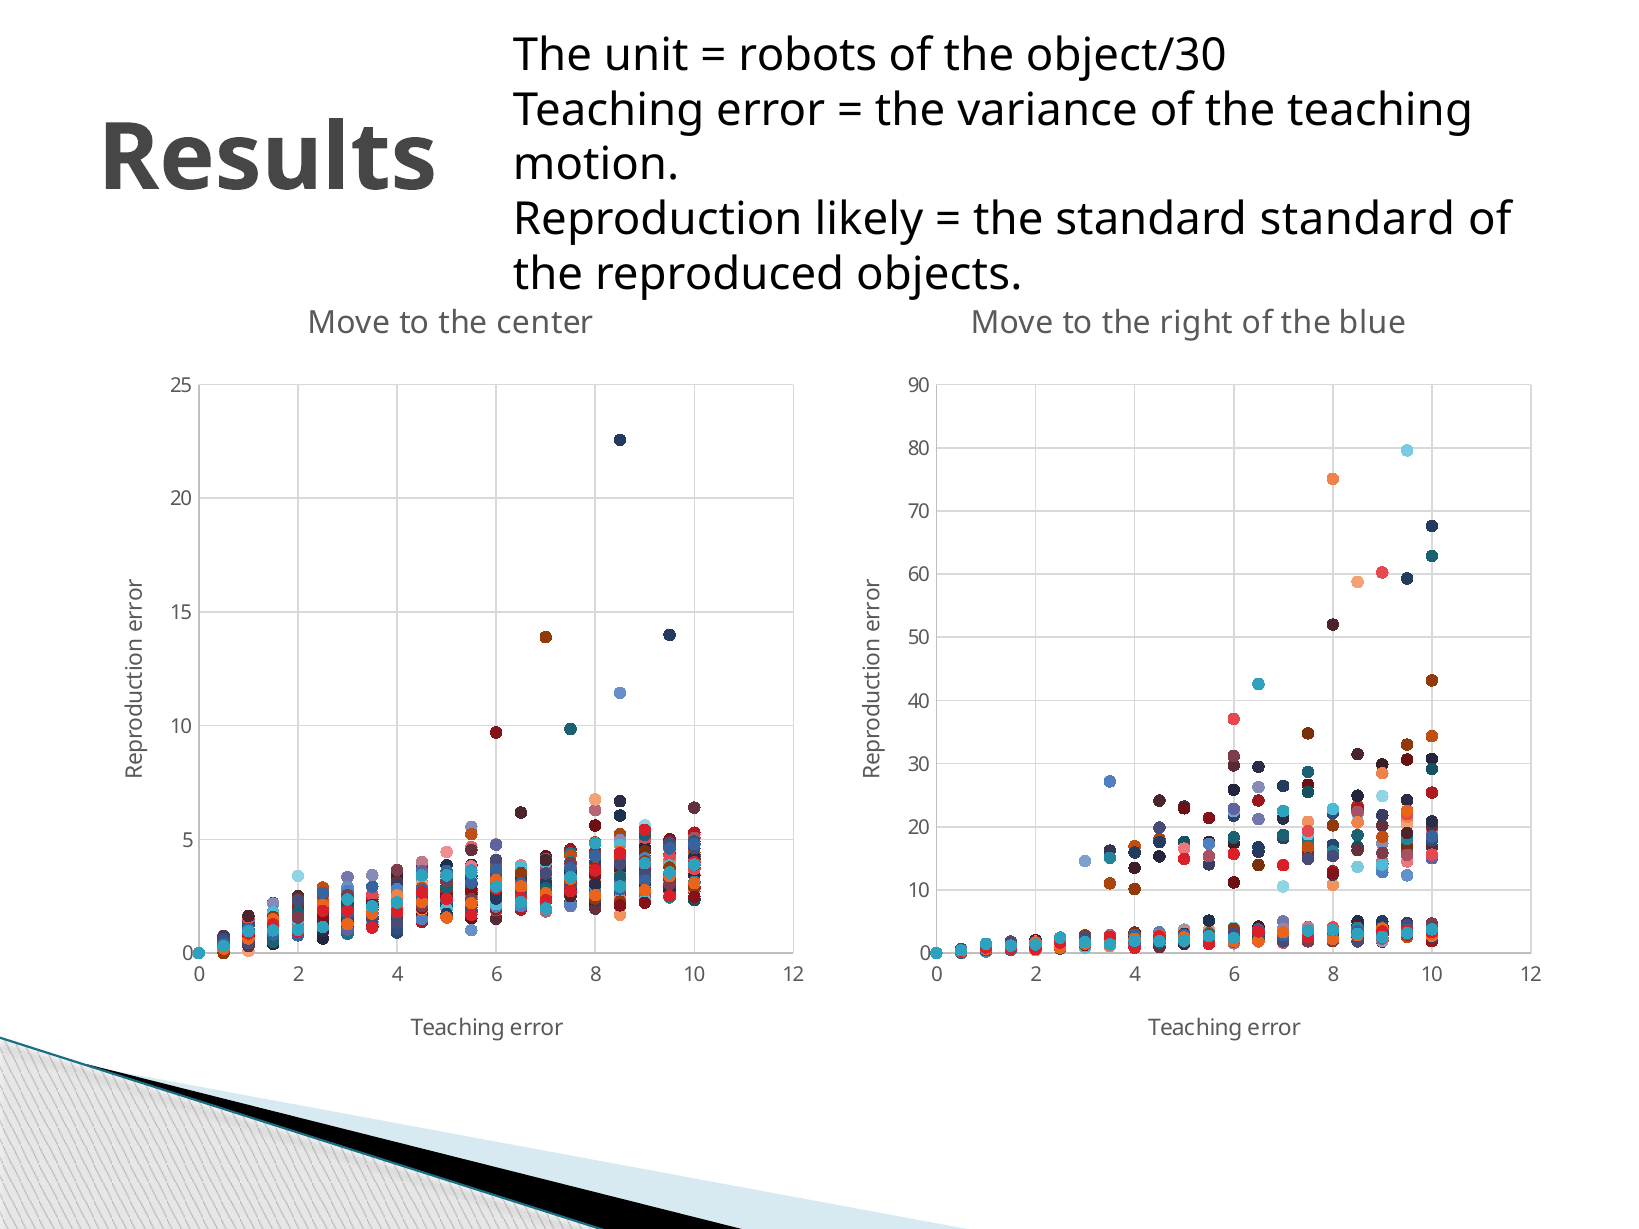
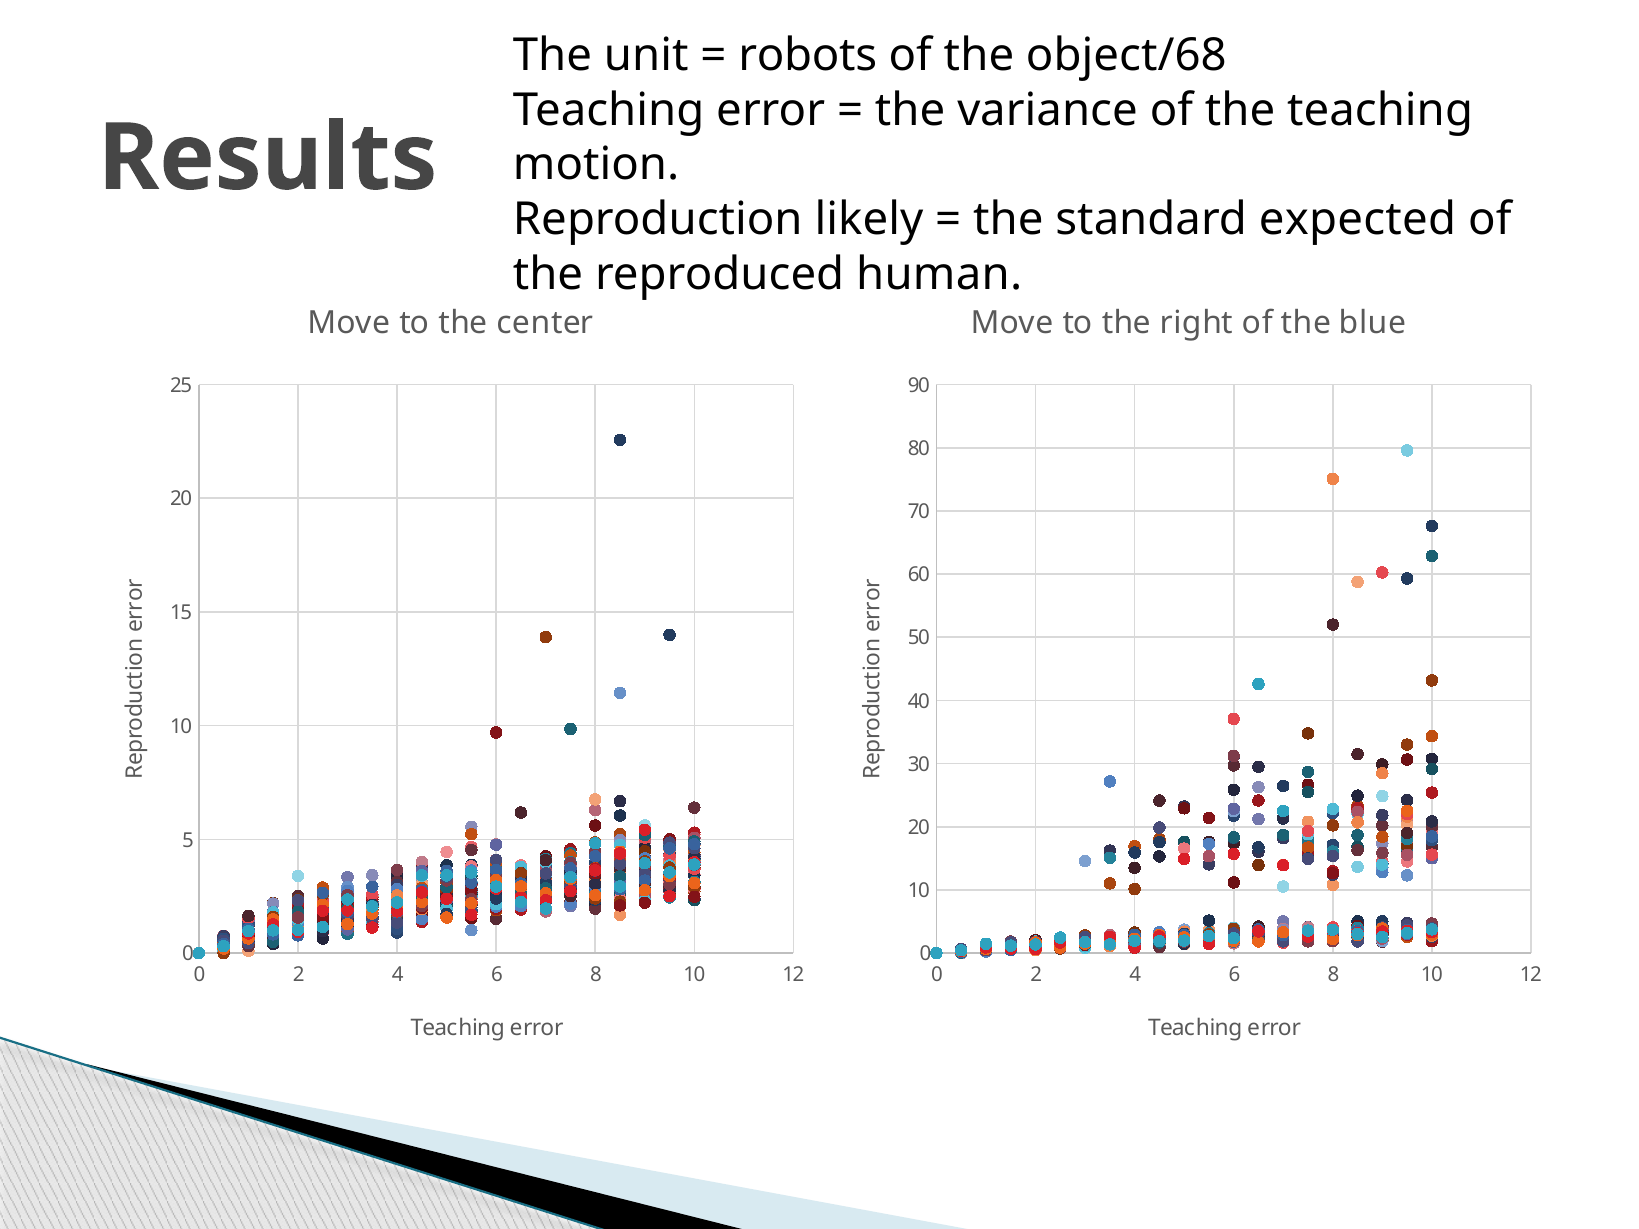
object/30: object/30 -> object/68 (1126, 55)
standard standard: standard -> expected (1358, 219)
objects: objects -> human (939, 274)
